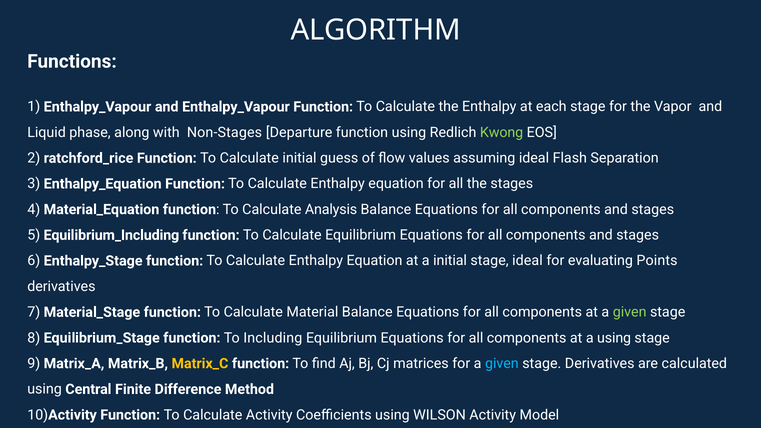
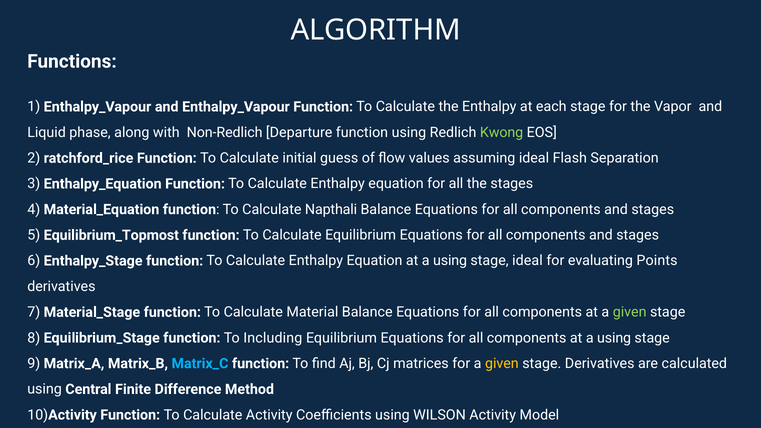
Non-Stages: Non-Stages -> Non-Redlich (225, 132)
Analysis: Analysis -> Napthali (331, 209)
Equilibrium_Including: Equilibrium_Including -> Equilibrium_Topmost (111, 235)
Equation at a initial: initial -> using (450, 261)
Matrix_C colour: yellow -> light blue (200, 364)
given colour: light blue -> yellow (502, 364)
